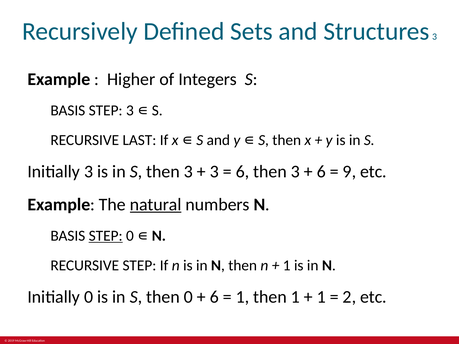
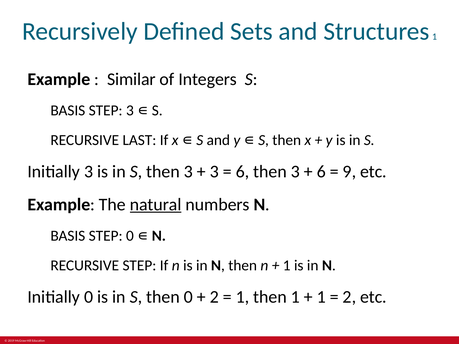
Structures 3: 3 -> 1 (435, 37)
Higher: Higher -> Similar (131, 79)
STEP underline: present -> none (106, 236)
6: 6 -> 2 (214, 297)
